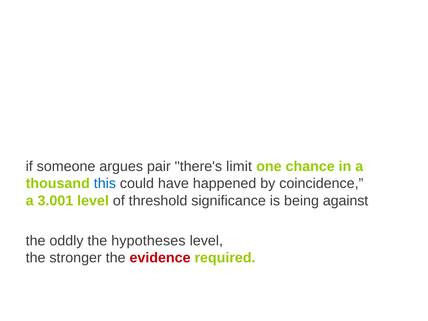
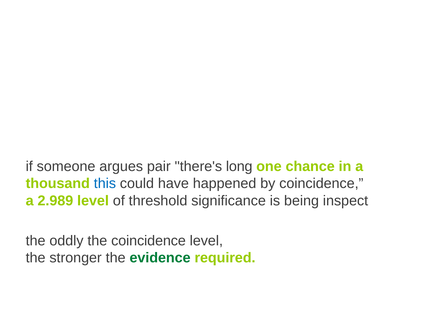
limit: limit -> long (239, 166)
3.001: 3.001 -> 2.989 (55, 201)
against: against -> inspect (346, 201)
the hypotheses: hypotheses -> coincidence (149, 241)
evidence colour: red -> green (160, 258)
